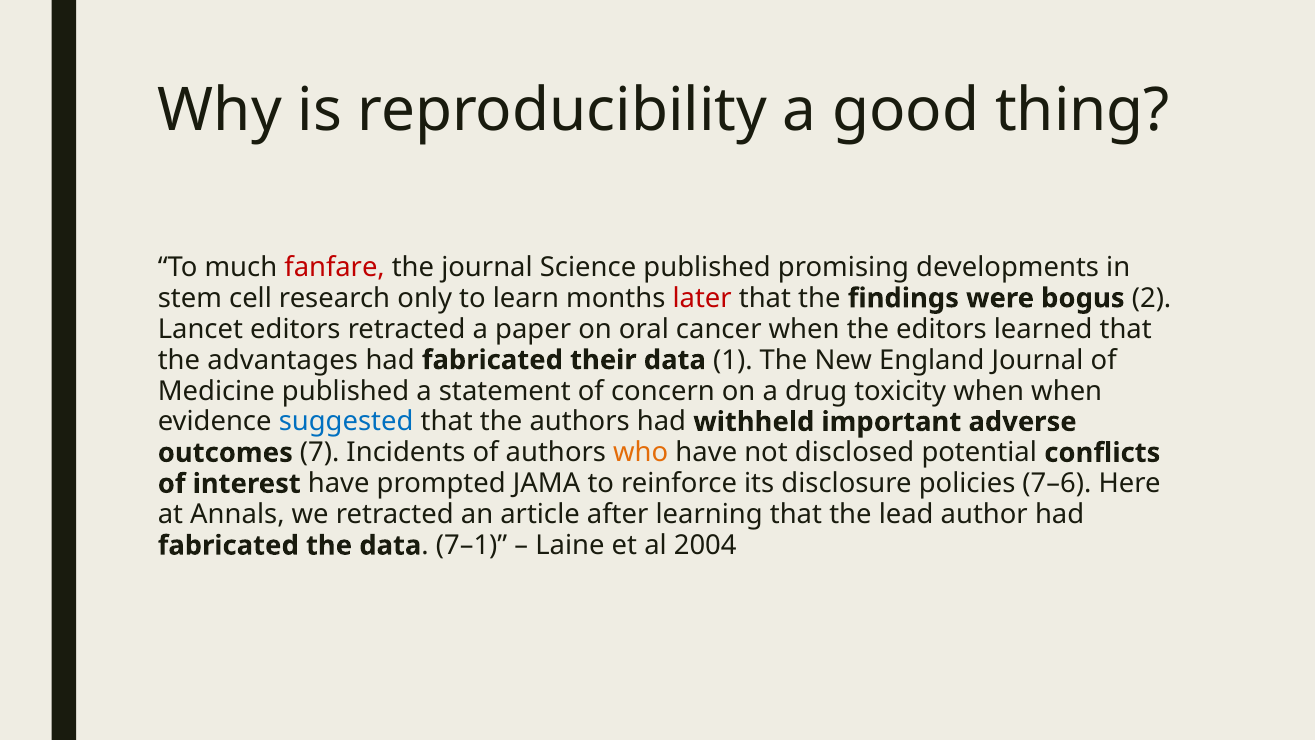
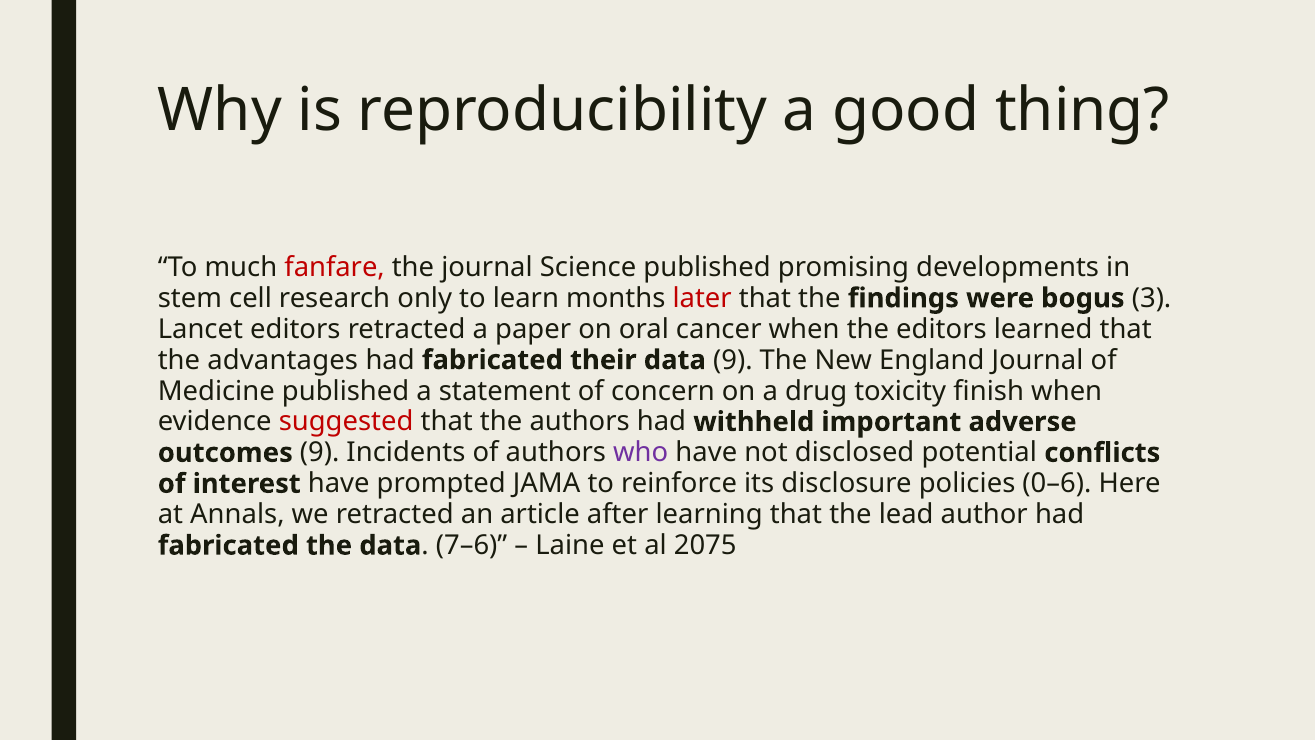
2: 2 -> 3 (1152, 298)
data 1: 1 -> 9 (733, 360)
toxicity when: when -> finish (989, 391)
suggested colour: blue -> red (346, 422)
outcomes 7: 7 -> 9 (320, 453)
who colour: orange -> purple (641, 453)
7–6: 7–6 -> 0–6 (1057, 484)
7–1: 7–1 -> 7–6 (472, 545)
2004: 2004 -> 2075 (705, 545)
